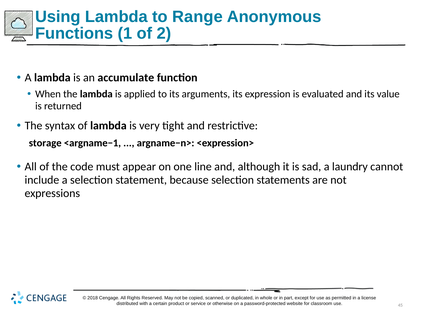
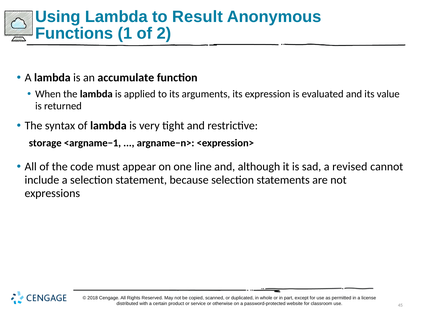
Range: Range -> Result (197, 17)
laundry: laundry -> revised (350, 166)
